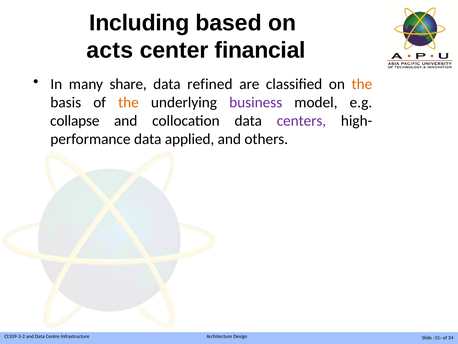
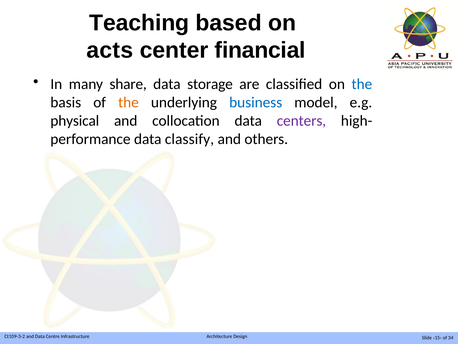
Including: Including -> Teaching (139, 23)
refined: refined -> storage (210, 84)
the colour: orange -> blue (362, 84)
business colour: purple -> blue (256, 102)
collapse: collapse -> physical (75, 121)
applied: applied -> classify (189, 139)
